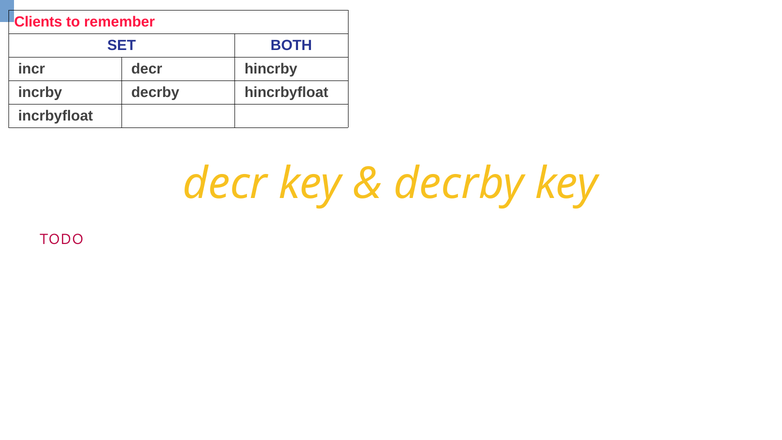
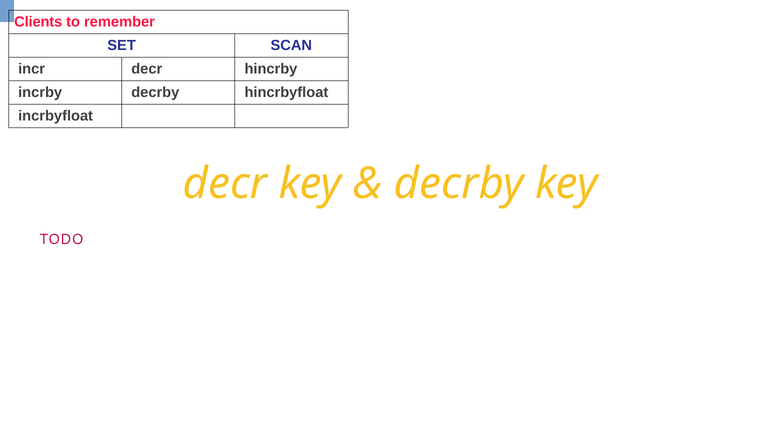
BOTH: BOTH -> SCAN (291, 45)
